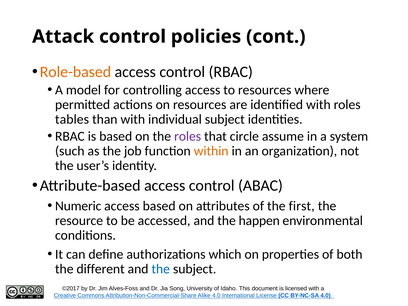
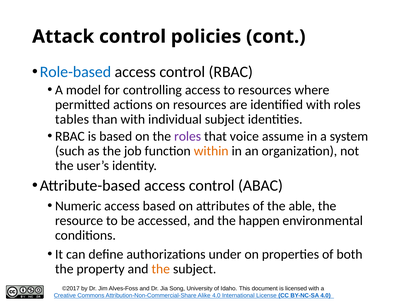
Role-based colour: orange -> blue (75, 72)
circle: circle -> voice (244, 136)
first: first -> able (302, 206)
which: which -> under (225, 254)
different: different -> property (101, 269)
the colour: blue -> orange (161, 269)
